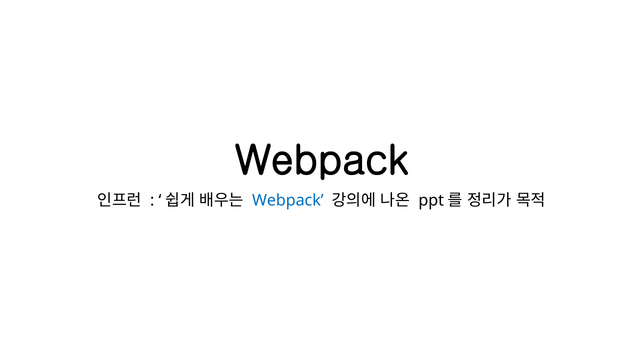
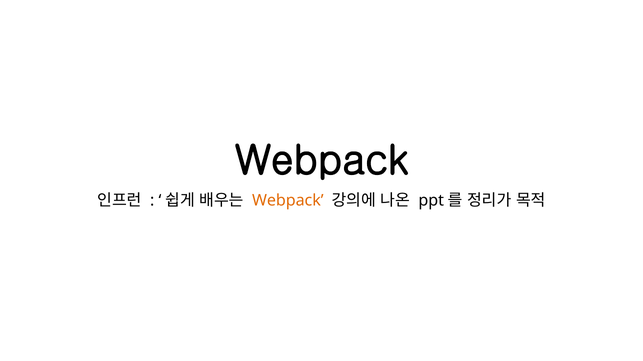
Webpack colour: blue -> orange (288, 201)
